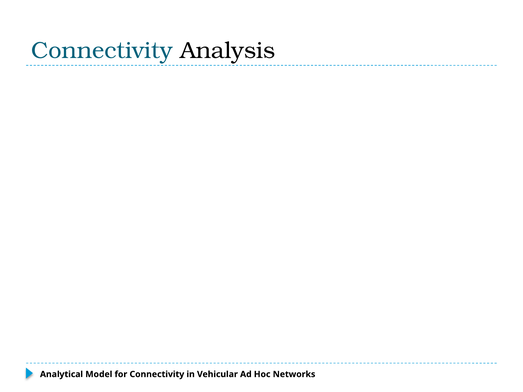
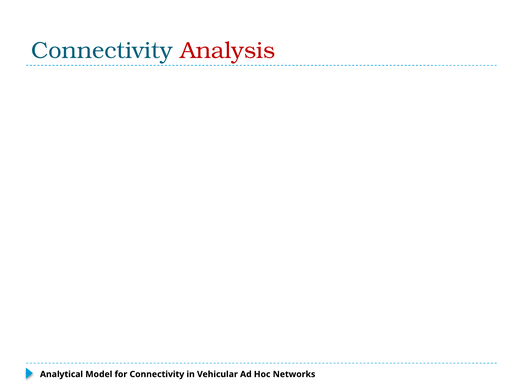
Analysis colour: black -> red (228, 50)
